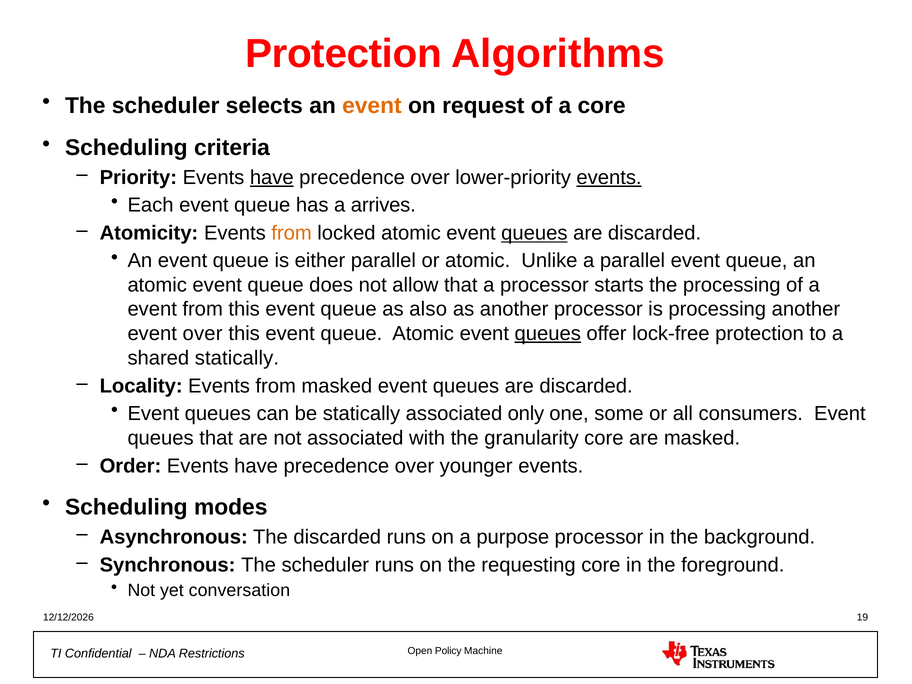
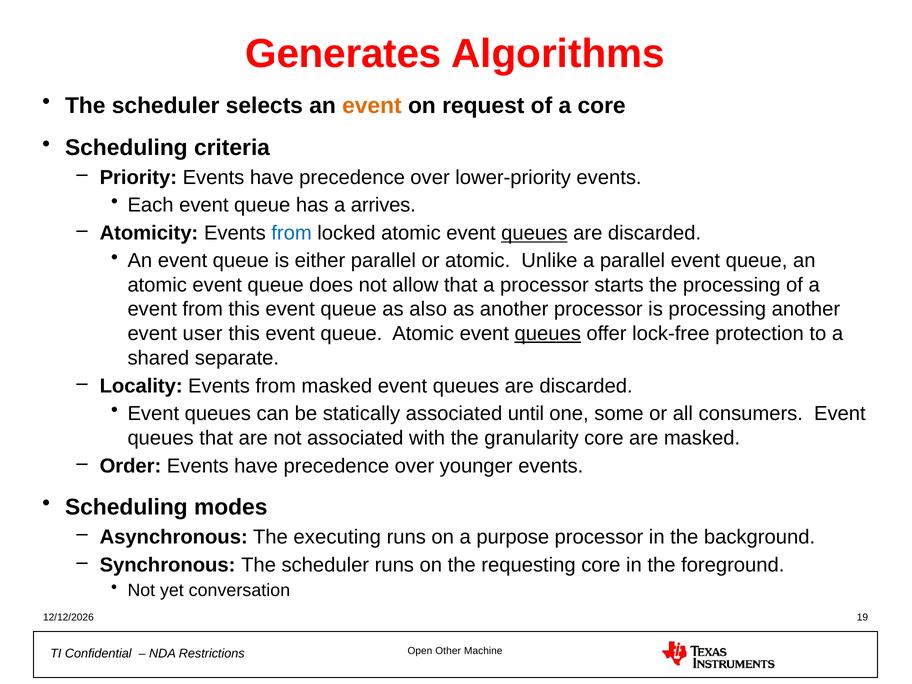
Protection: Protection -> Generates (343, 54)
have underline: present -> none (272, 178)
events underline: present -> none (609, 178)
from colour: orange -> blue (292, 233)
event over: over -> user (203, 334)
shared statically: statically -> separate (237, 358)
only: only -> until (526, 414)
The discarded: discarded -> executing (337, 537)
Policy: Policy -> Other (448, 651)
